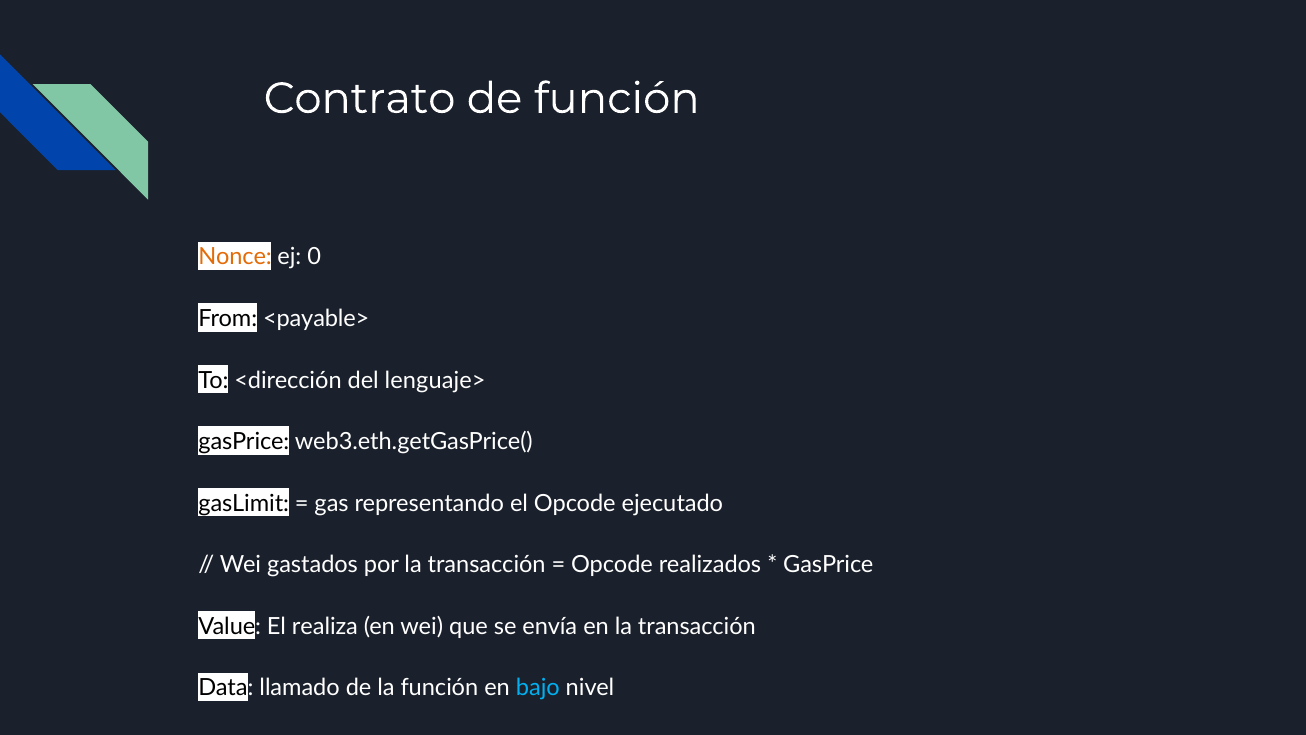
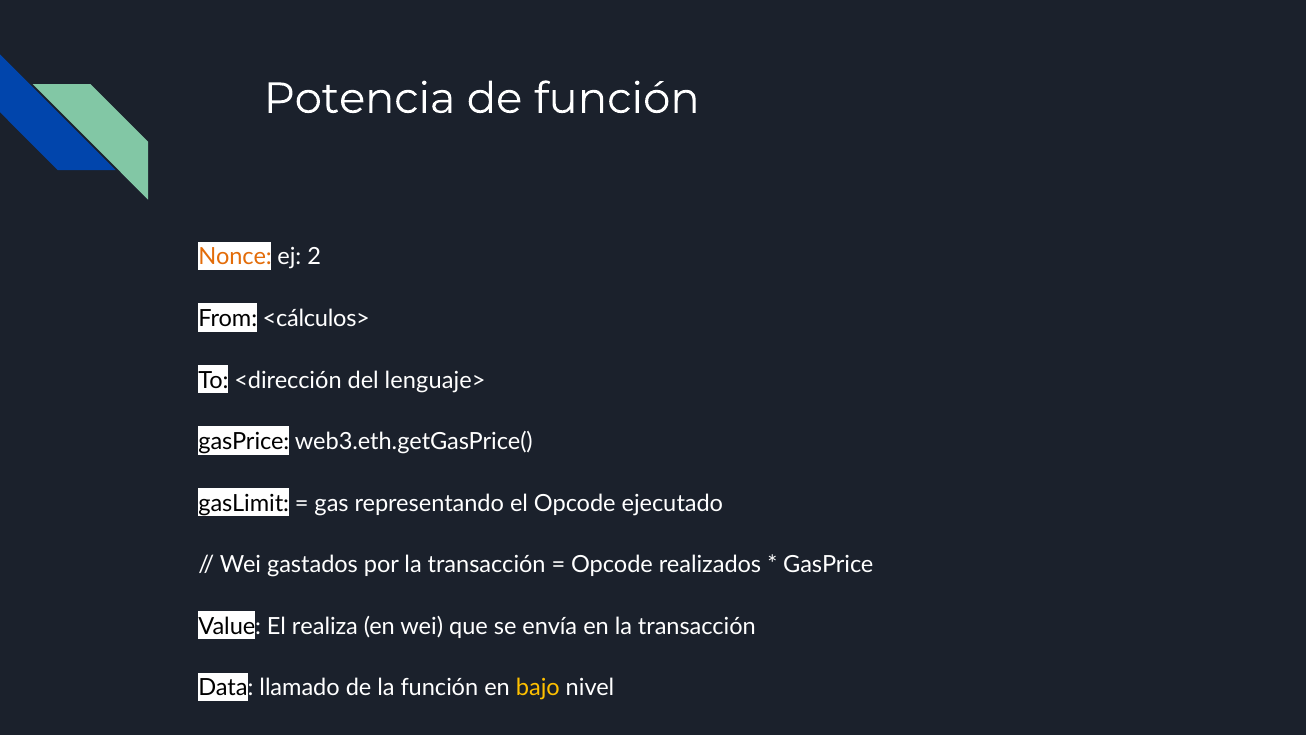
Contrato: Contrato -> Potencia (360, 98)
0: 0 -> 2 (314, 257)
<payable>: <payable> -> <cálculos> (316, 319)
bajo colour: light blue -> yellow (538, 688)
